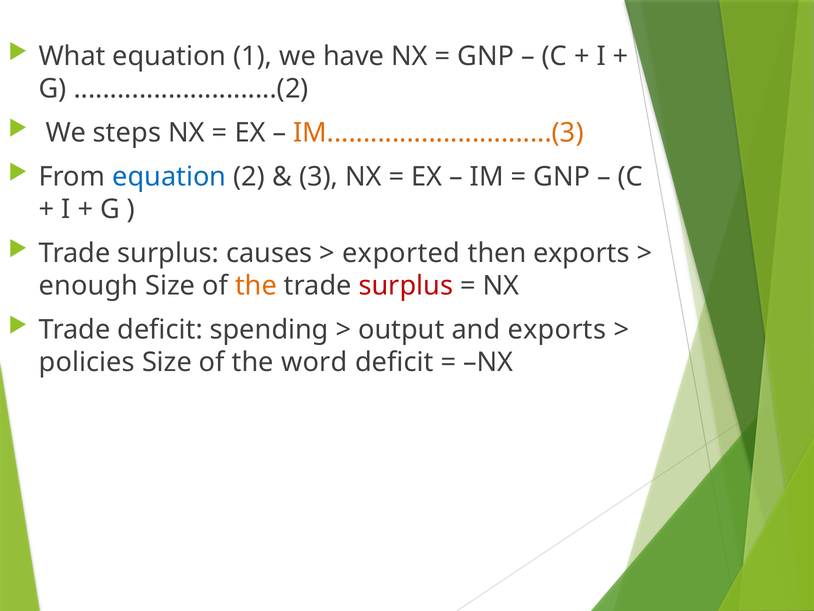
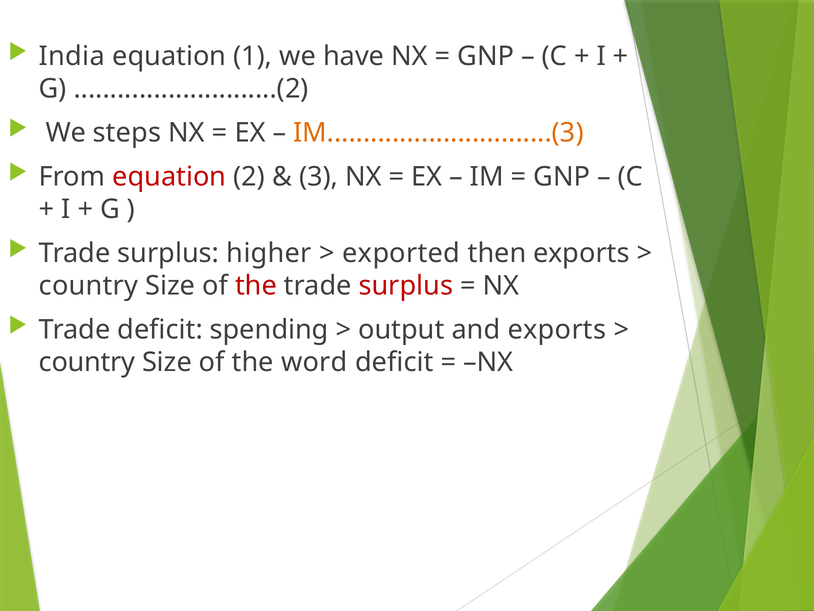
What: What -> India (72, 56)
equation colour: blue -> red (169, 176)
causes: causes -> higher (269, 253)
enough: enough -> country (88, 285)
the colour: orange -> red (256, 285)
policies: policies -> country (87, 362)
